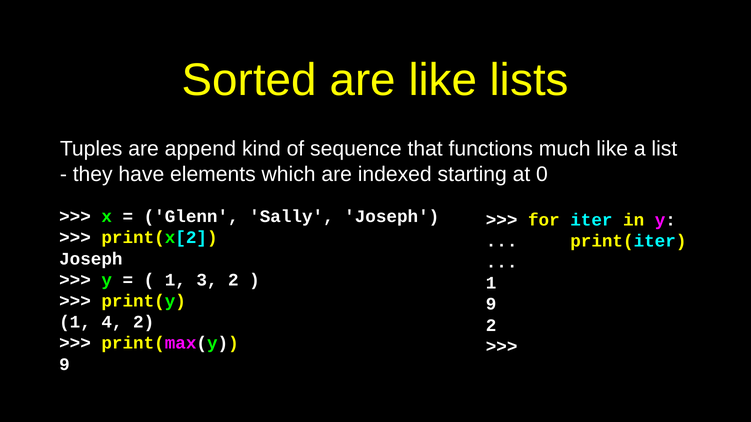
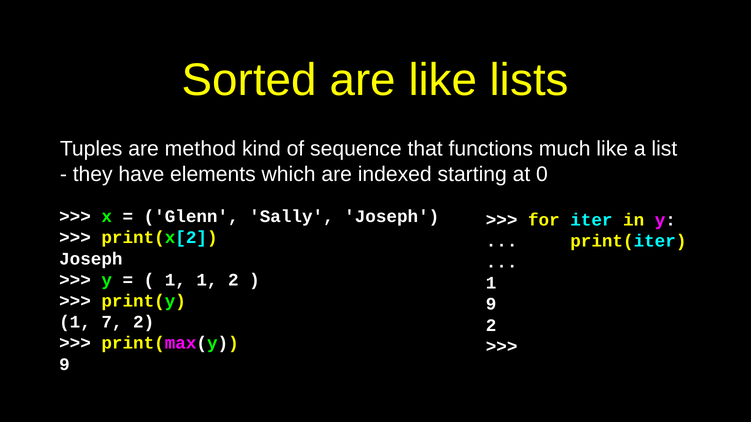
append: append -> method (200, 149)
1 3: 3 -> 1 (207, 280)
4: 4 -> 7 (112, 322)
